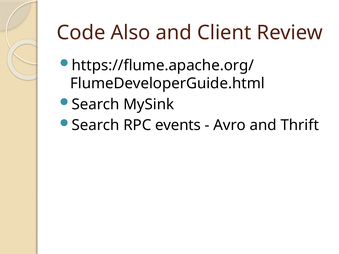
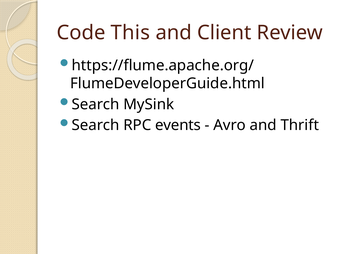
Also: Also -> This (130, 33)
